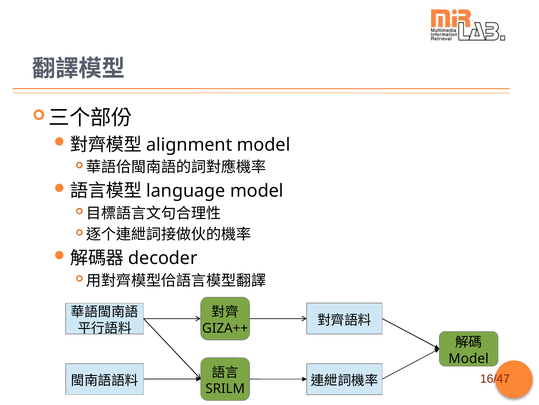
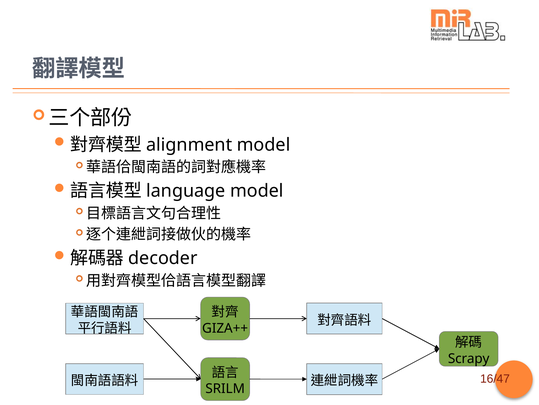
Model: Model -> Scrapy (469, 358)
